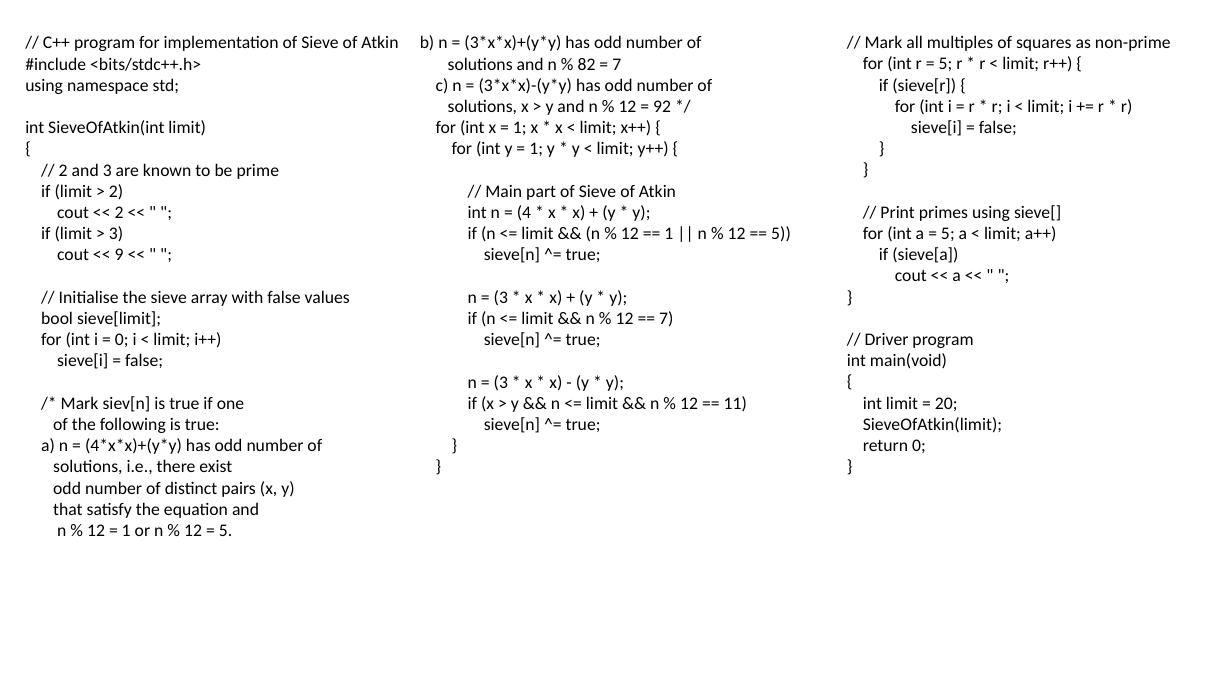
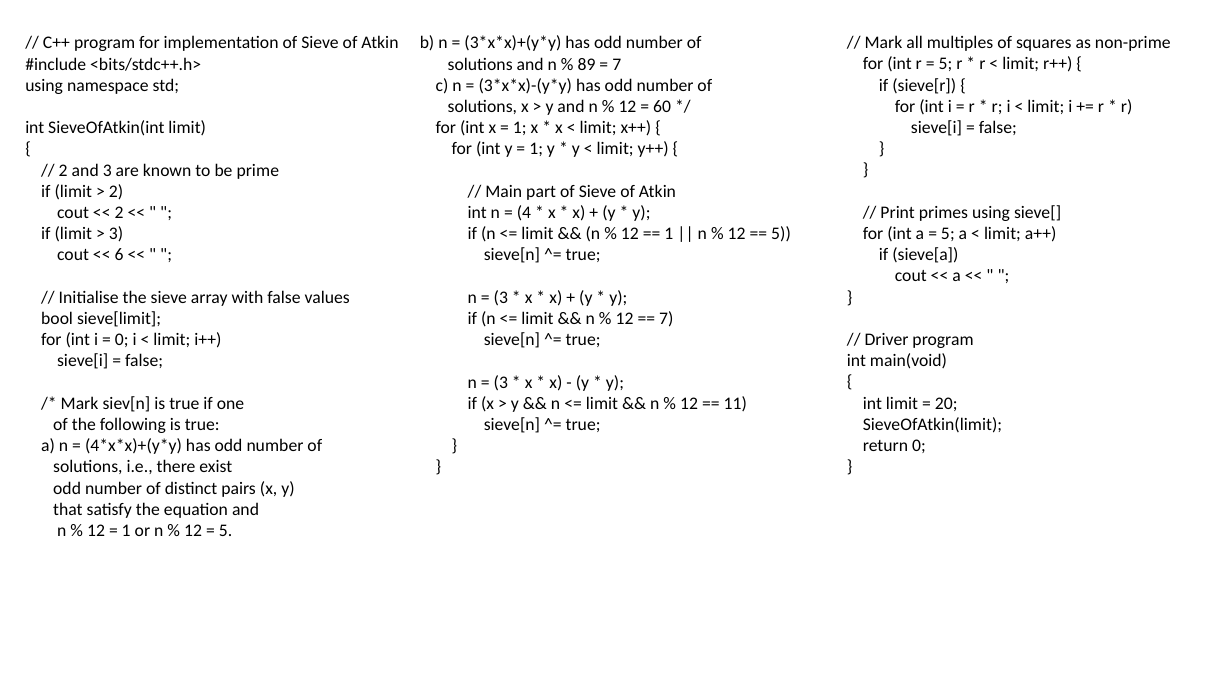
82: 82 -> 89 (586, 64)
92: 92 -> 60 (662, 107)
9: 9 -> 6 (119, 255)
